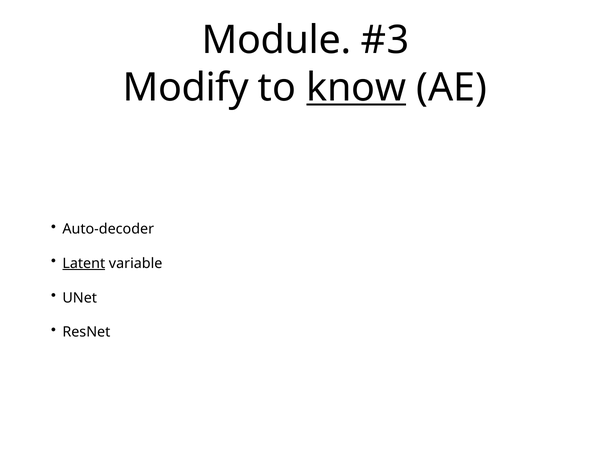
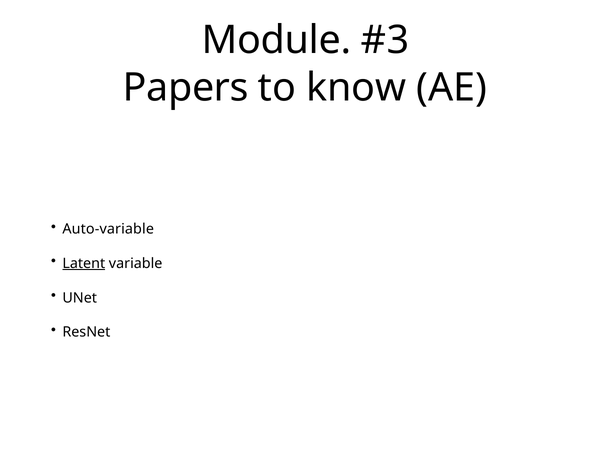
Modify: Modify -> Papers (186, 88)
know underline: present -> none (356, 88)
Auto-decoder: Auto-decoder -> Auto-variable (108, 229)
